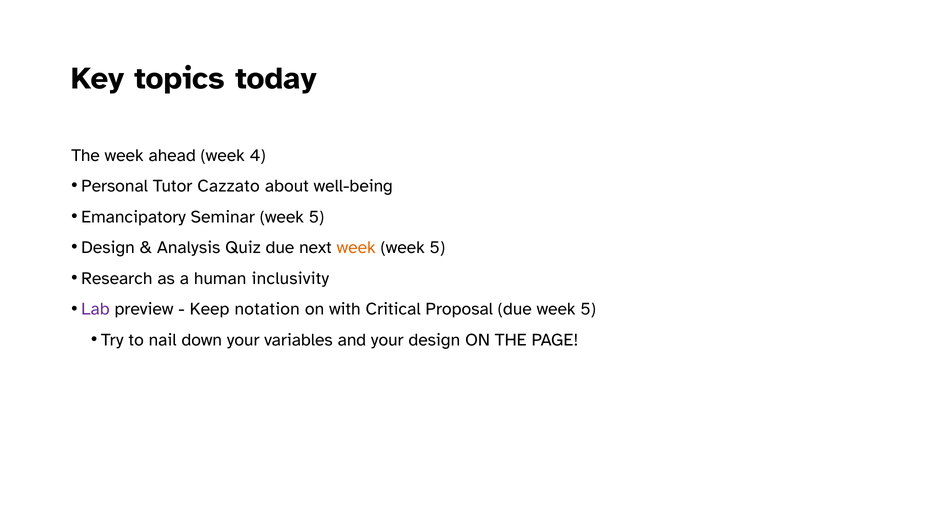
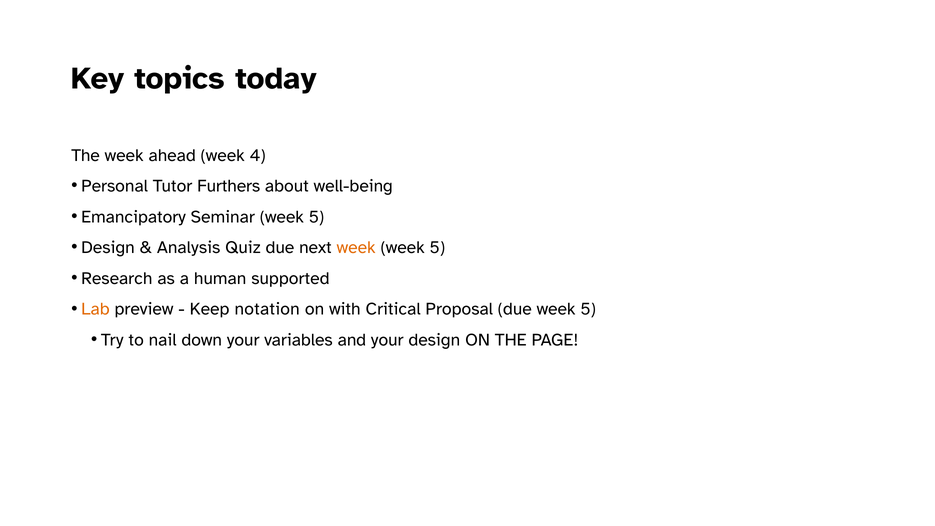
Cazzato: Cazzato -> Furthers (229, 186)
inclusivity: inclusivity -> supported (290, 278)
Lab colour: purple -> orange (95, 309)
